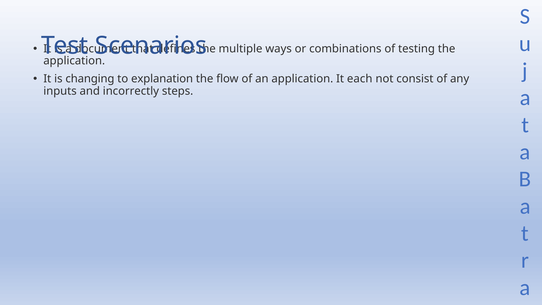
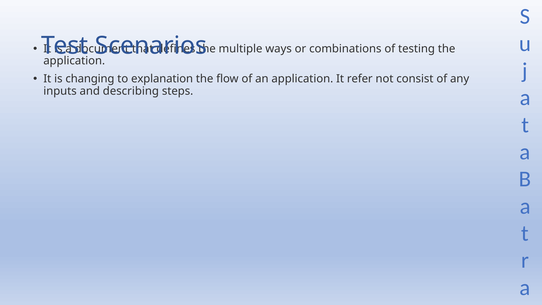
each: each -> refer (360, 79)
incorrectly: incorrectly -> describing (131, 91)
